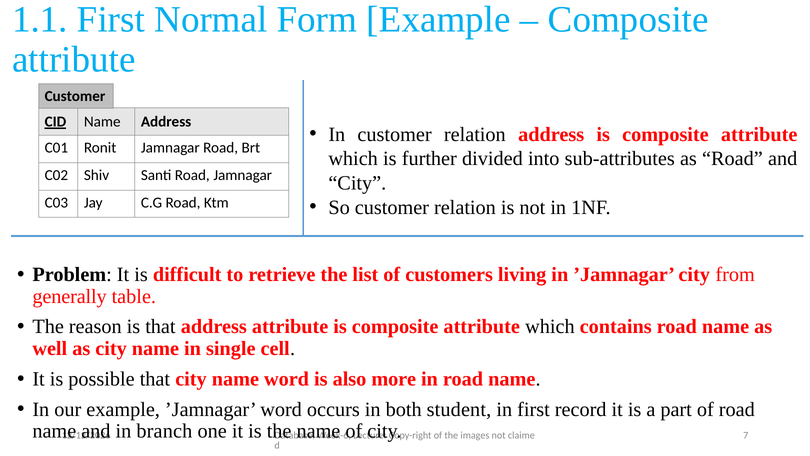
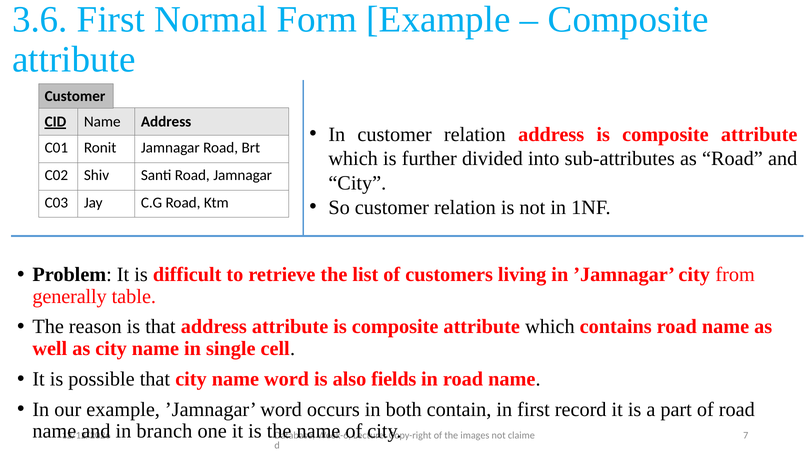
1.1: 1.1 -> 3.6 (40, 19)
more: more -> fields (394, 379)
student: student -> contain (459, 409)
